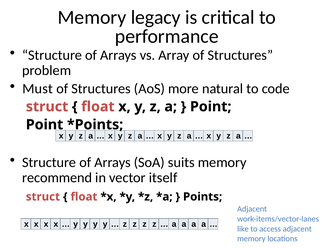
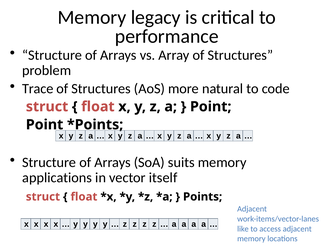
Must: Must -> Trace (38, 89)
recommend: recommend -> applications (57, 178)
